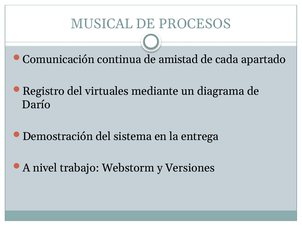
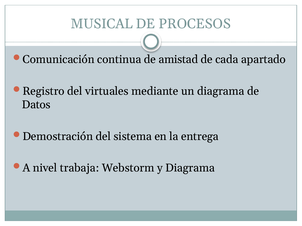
Darío: Darío -> Datos (36, 105)
trabajo: trabajo -> trabaja (80, 168)
y Versiones: Versiones -> Diagrama (190, 168)
